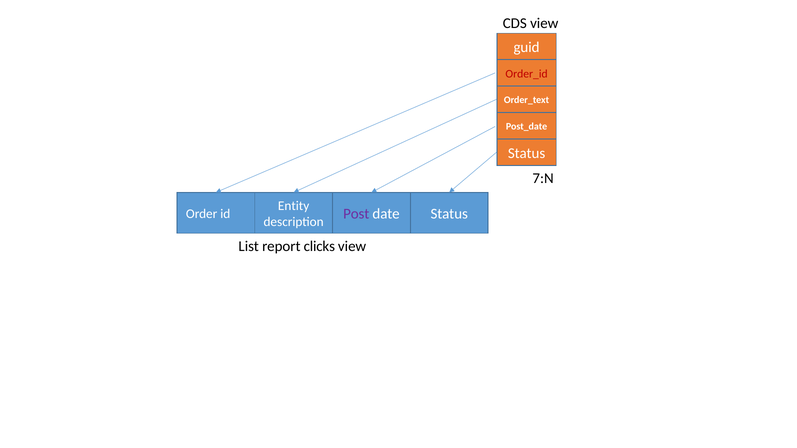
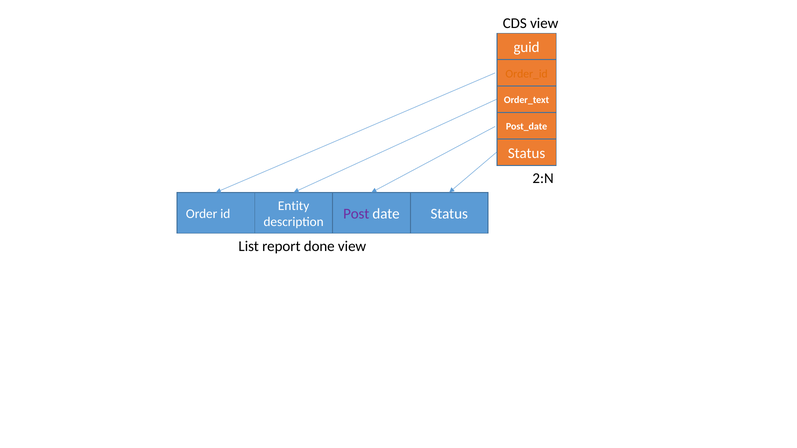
Order_id colour: red -> orange (527, 74)
7:N: 7:N -> 2:N (543, 179)
clicks: clicks -> done (319, 246)
